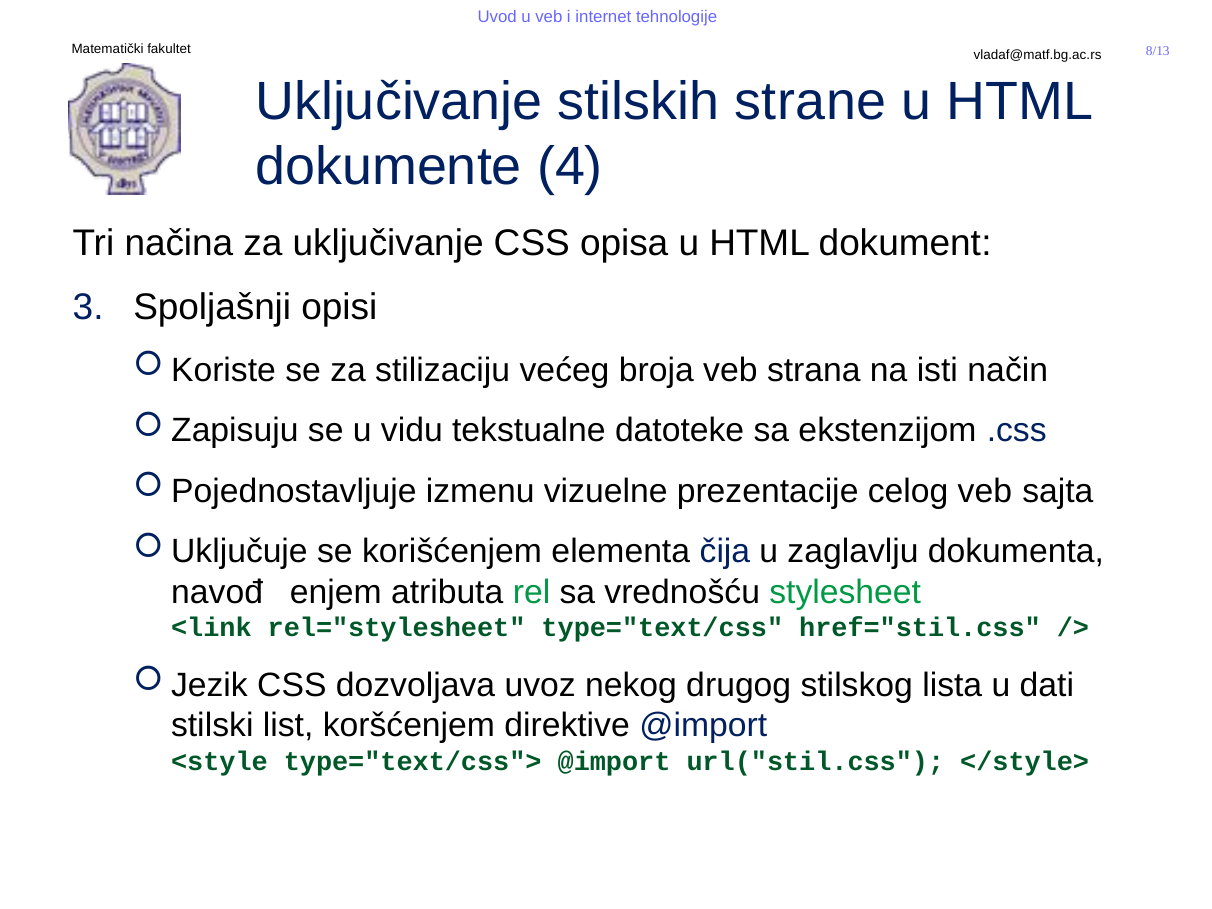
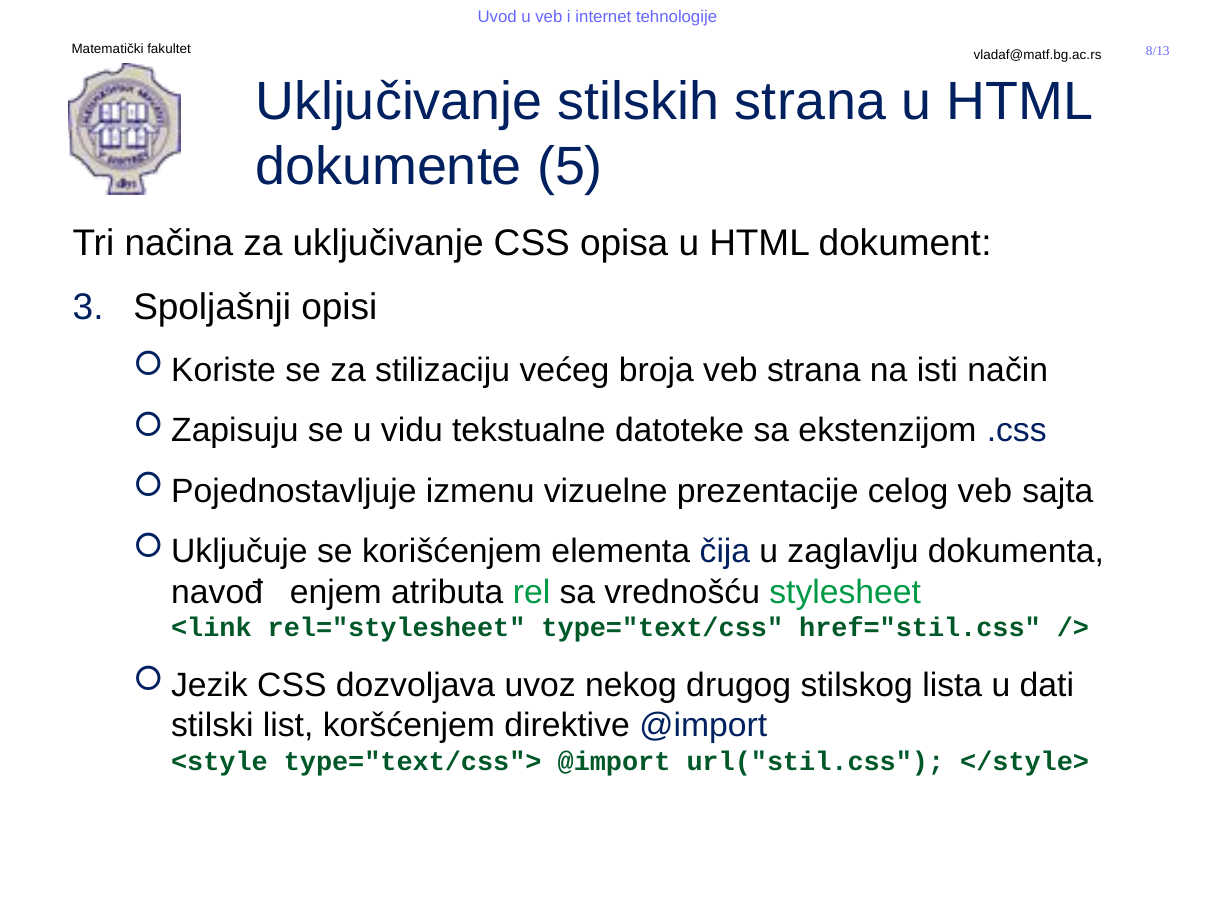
stilskih strane: strane -> strana (810, 102)
4: 4 -> 5 (570, 166)
